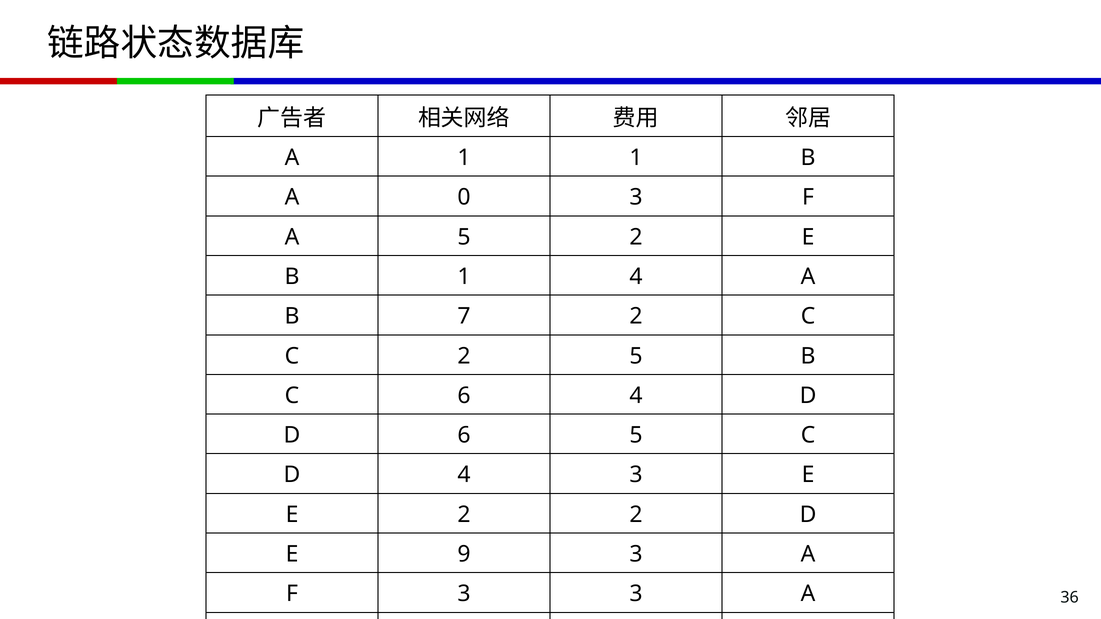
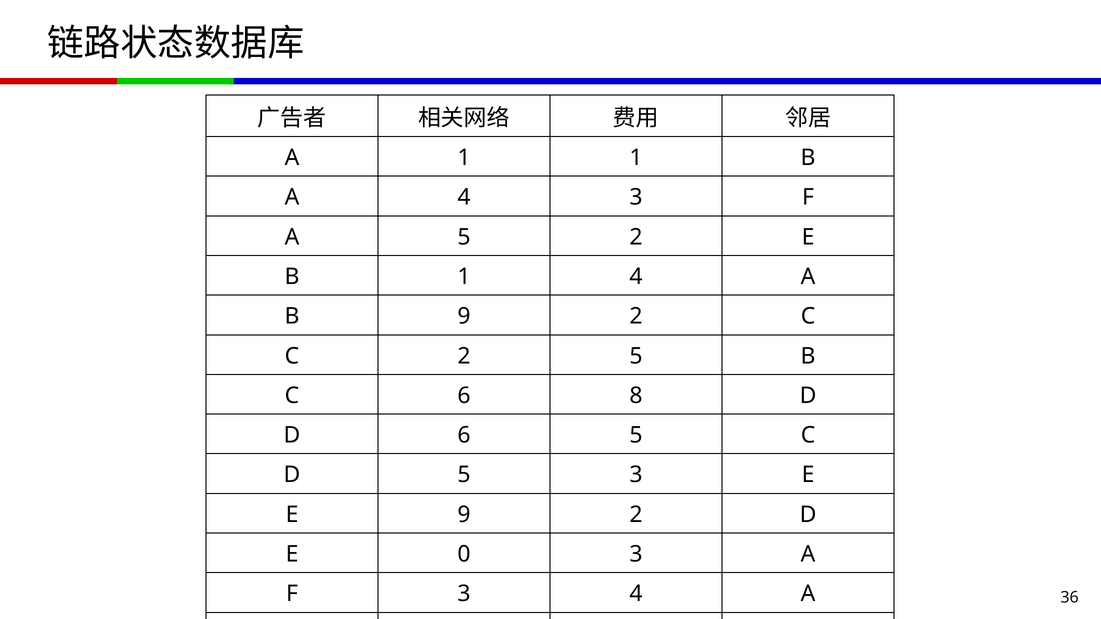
A 0: 0 -> 4 (464, 197)
B 7: 7 -> 9 (464, 316)
6 4: 4 -> 8 (636, 396)
D 4: 4 -> 5 (464, 475)
E 2: 2 -> 9 (464, 515)
9: 9 -> 0 (464, 554)
3 3: 3 -> 4 (636, 594)
